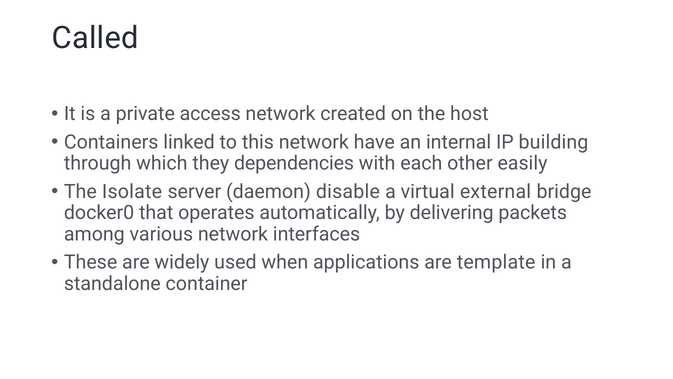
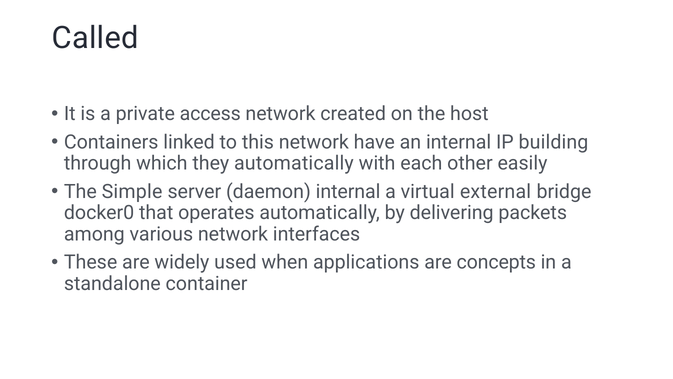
they dependencies: dependencies -> automatically (294, 163)
Isolate: Isolate -> Simple (132, 191)
daemon disable: disable -> internal (348, 191)
template: template -> concepts (496, 262)
